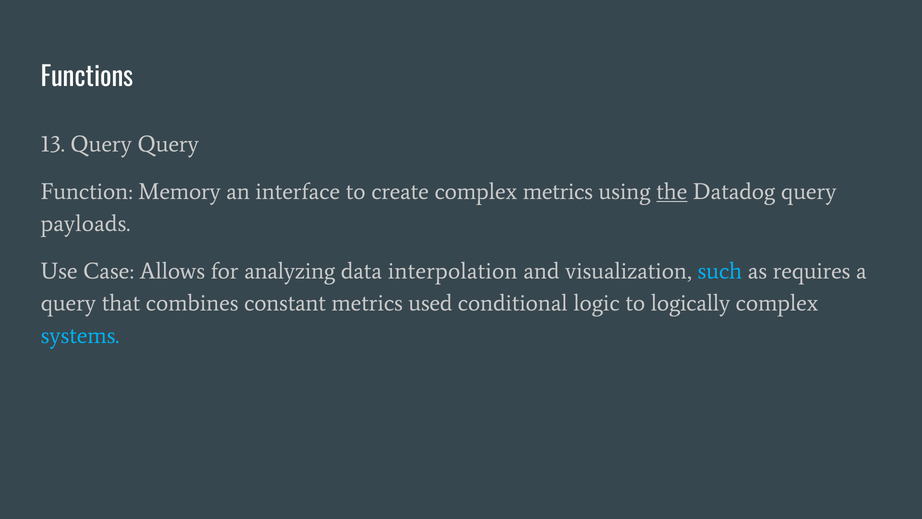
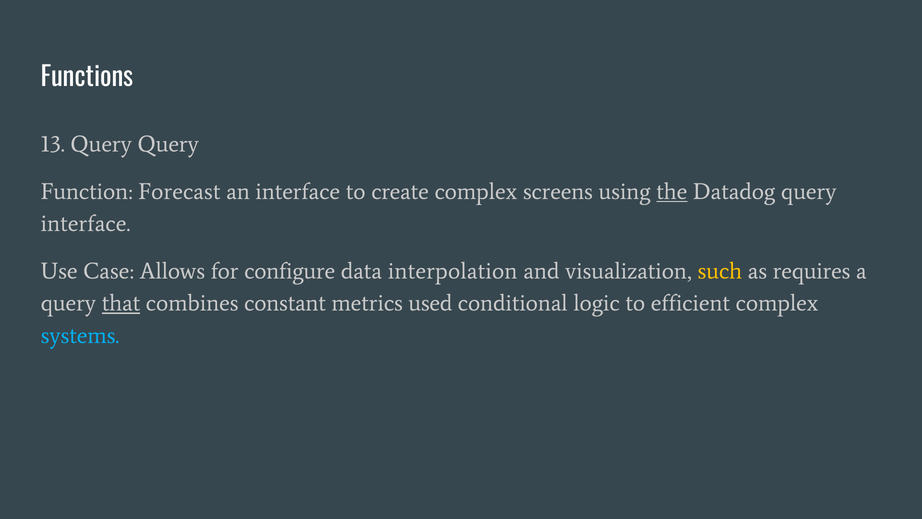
Memory: Memory -> Forecast (179, 191)
complex metrics: metrics -> screens (558, 191)
payloads: payloads -> interface (85, 224)
analyzing: analyzing -> configure (290, 271)
such colour: light blue -> yellow (720, 271)
that underline: none -> present (121, 303)
logically: logically -> efficient (690, 303)
